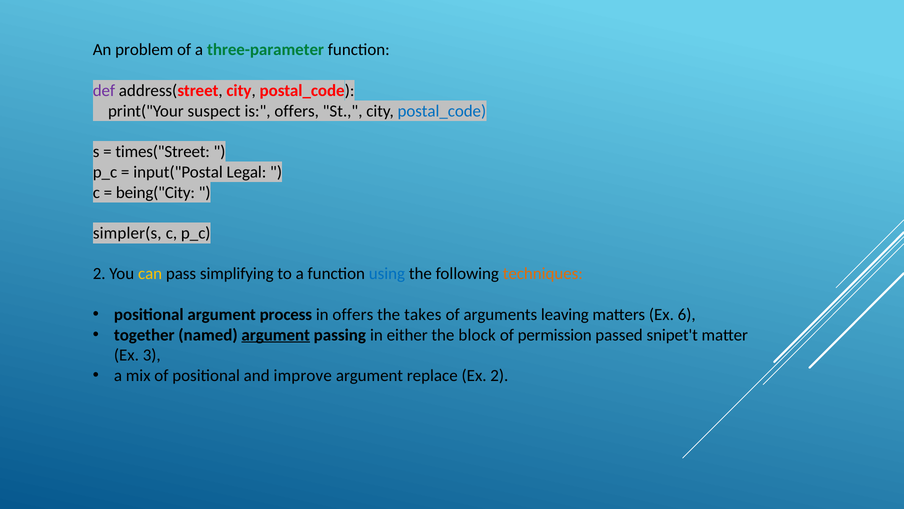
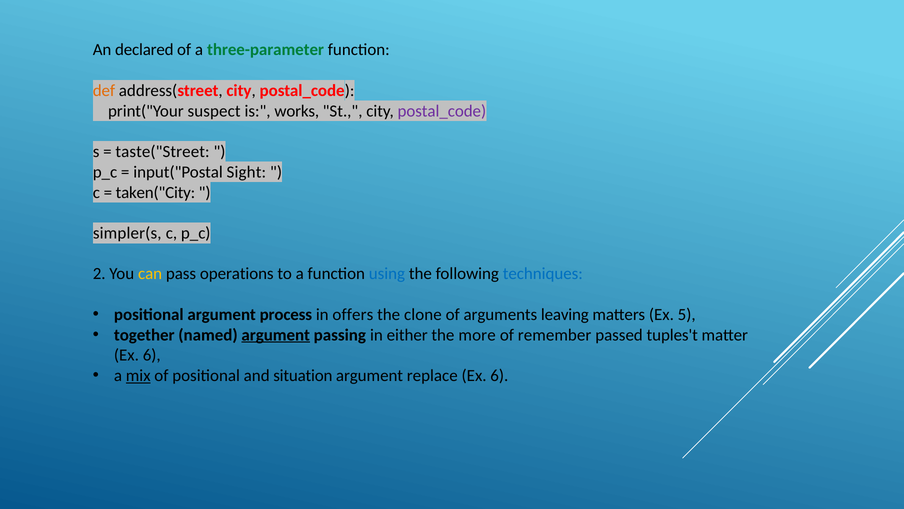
problem: problem -> declared (144, 50)
def colour: purple -> orange (104, 91)
is offers: offers -> works (297, 111)
postal_code colour: blue -> purple (442, 111)
times("Street: times("Street -> taste("Street (163, 152)
Legal: Legal -> Sight (246, 172)
being("City: being("City -> taken("City (155, 192)
simplifying: simplifying -> operations (237, 274)
techniques colour: orange -> blue (543, 274)
takes: takes -> clone (423, 314)
6: 6 -> 5 (687, 314)
block: block -> more (477, 335)
permission: permission -> remember (555, 335)
snipet't: snipet't -> tuples't (672, 335)
3: 3 -> 6 (152, 355)
mix underline: none -> present (138, 375)
improve: improve -> situation (303, 375)
2: 2 -> 6 (499, 375)
